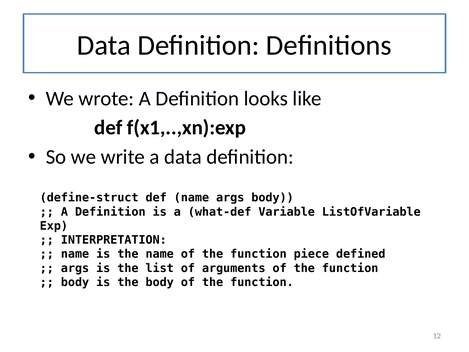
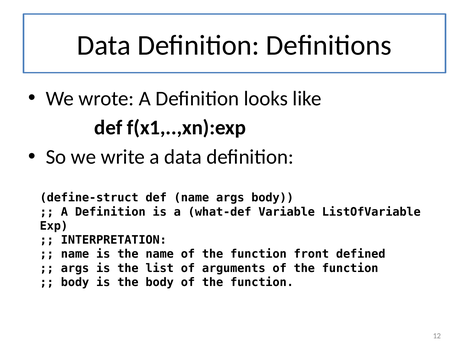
piece: piece -> front (311, 254)
